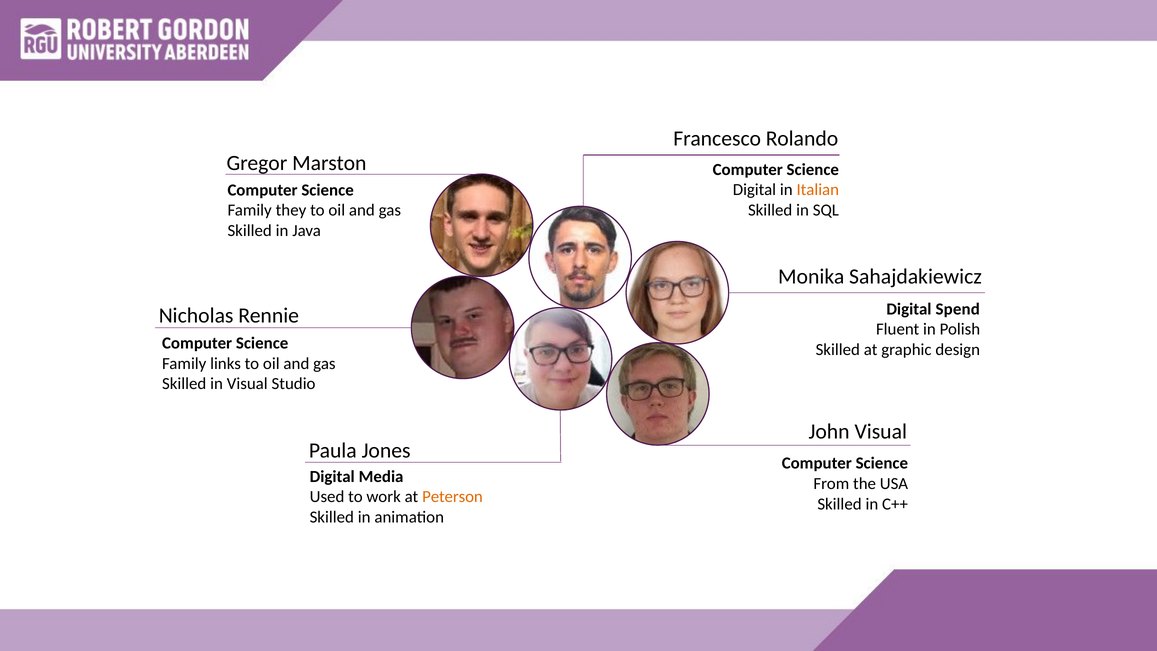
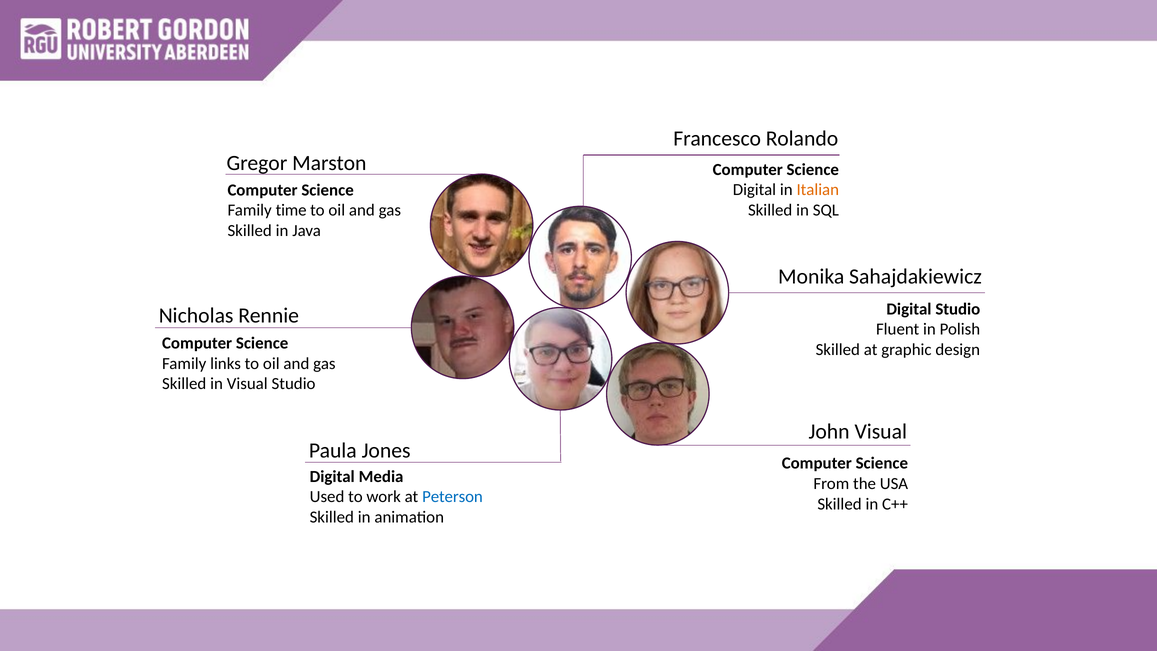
they: they -> time (291, 210)
Digital Spend: Spend -> Studio (958, 309)
Peterson colour: orange -> blue (452, 497)
